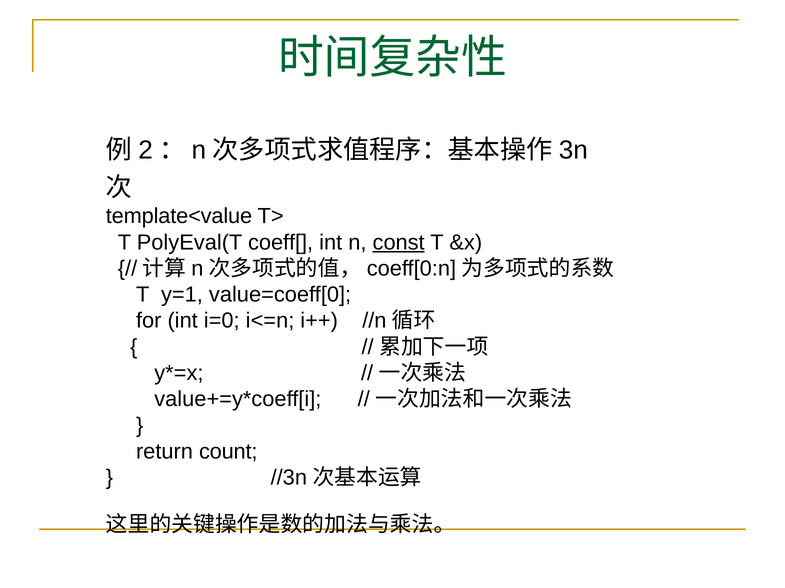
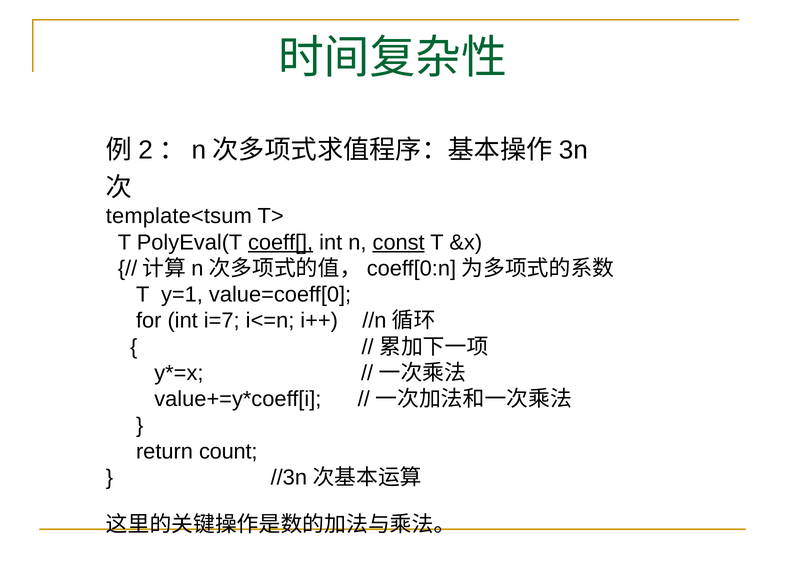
template<value: template<value -> template<tsum (179, 216)
coeff[ underline: none -> present (281, 243)
i=0: i=0 -> i=7 (222, 321)
